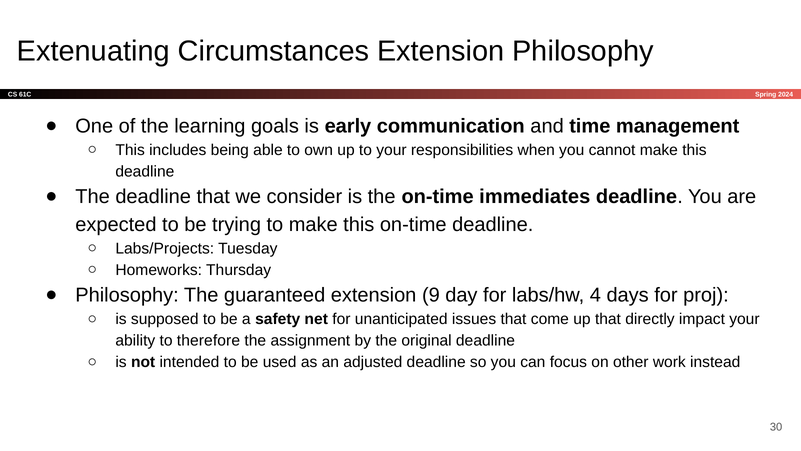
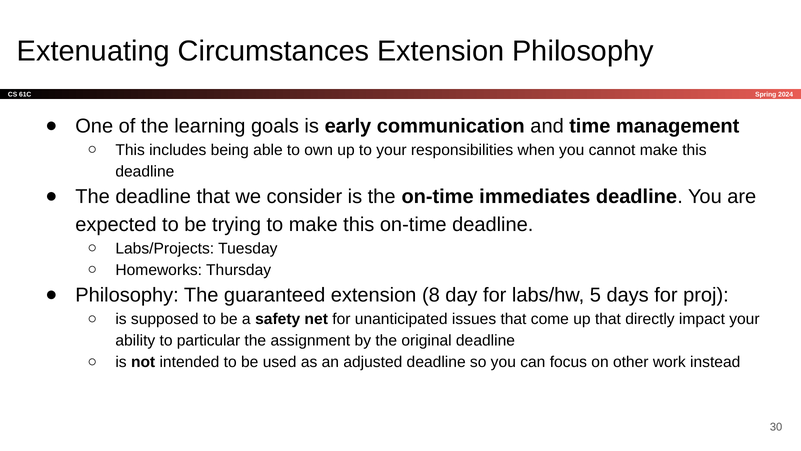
9: 9 -> 8 (431, 295)
4: 4 -> 5 (595, 295)
therefore: therefore -> particular (209, 340)
